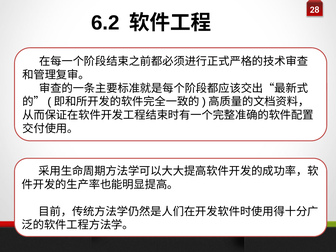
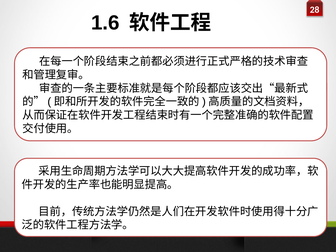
6.2: 6.2 -> 1.6 (105, 23)
